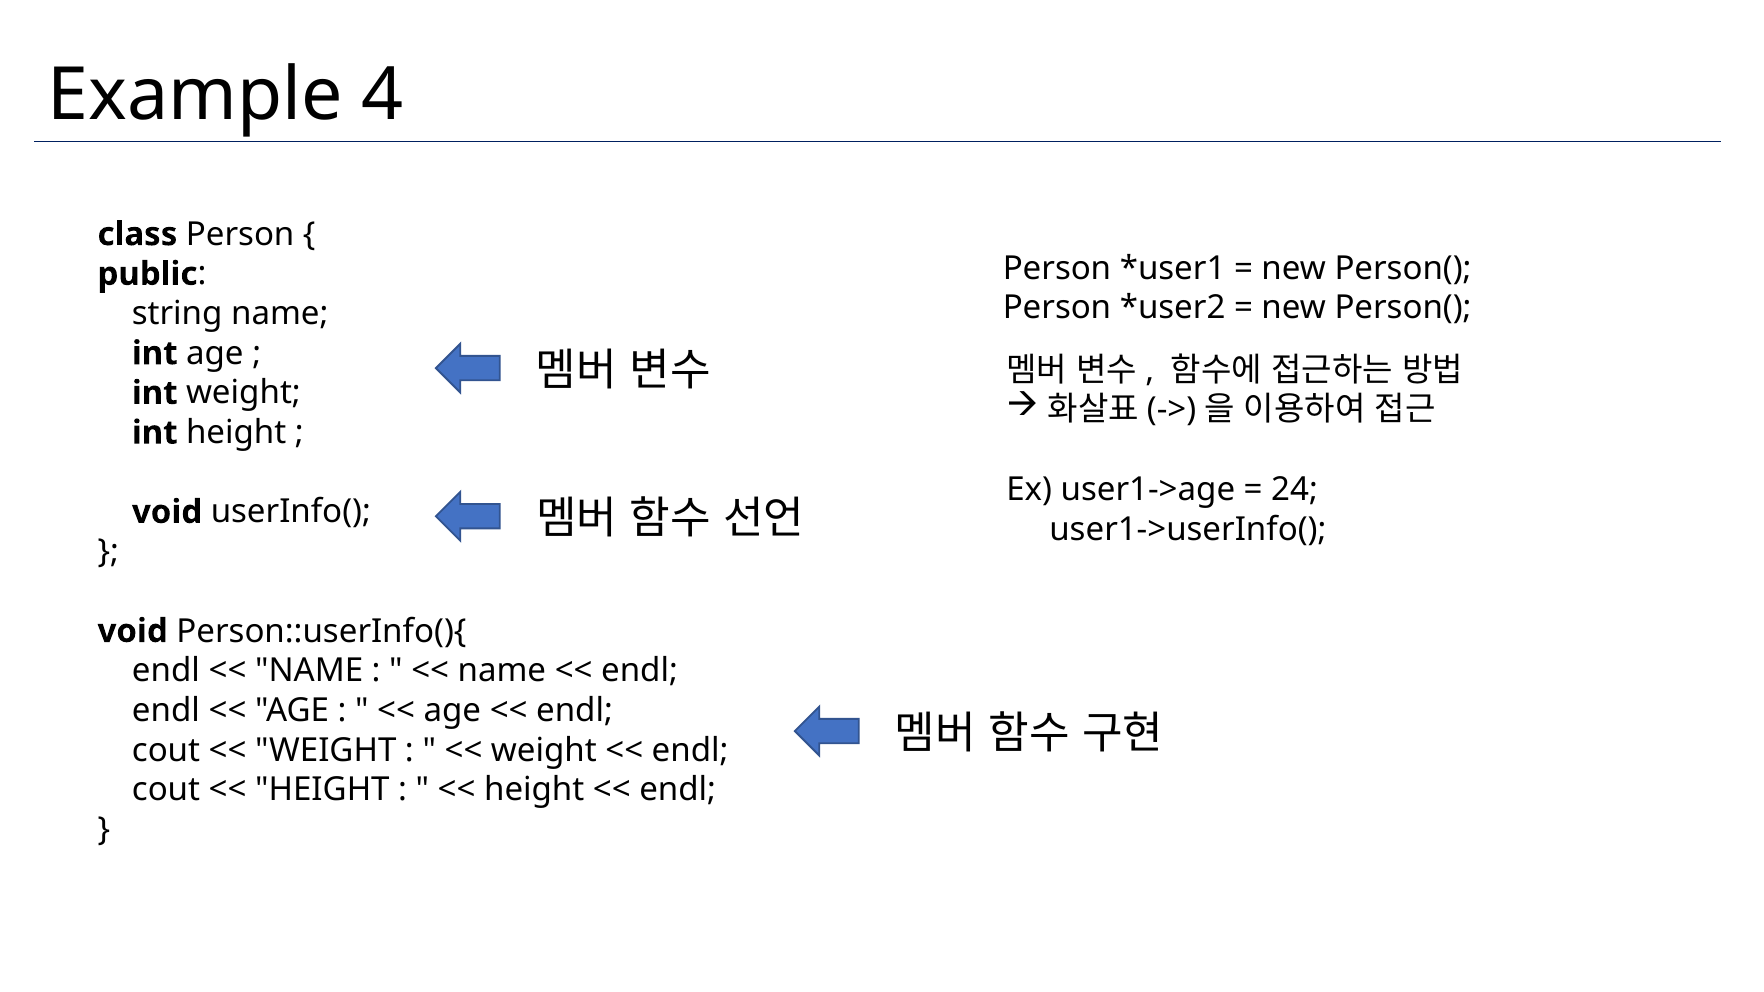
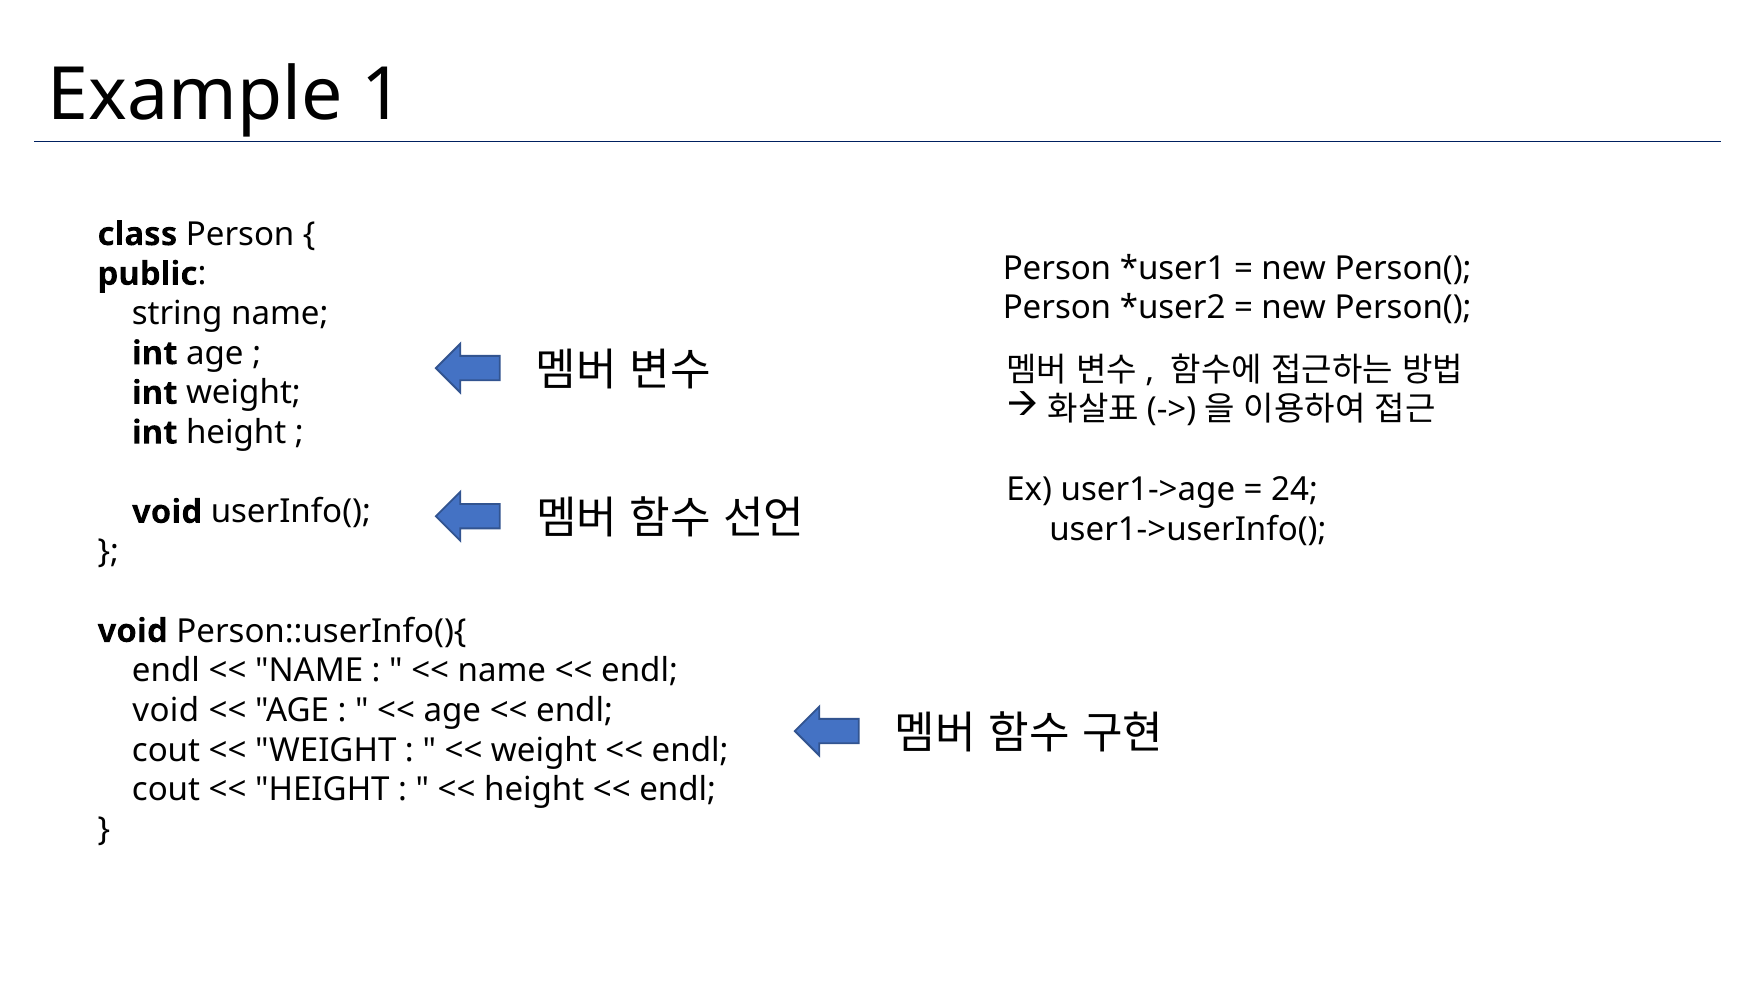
4: 4 -> 1 (383, 95)
endl: endl -> void (166, 711)
